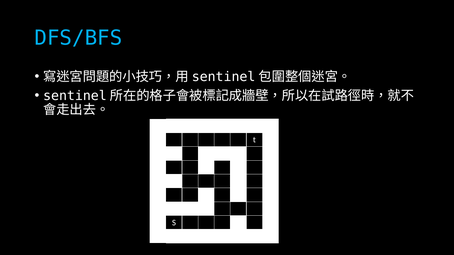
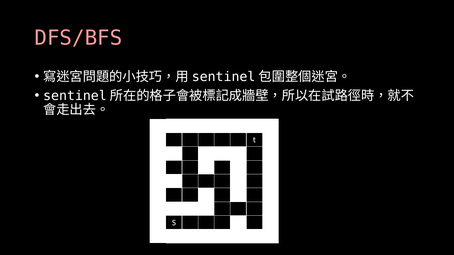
DFS/BFS colour: light blue -> pink (78, 38)
